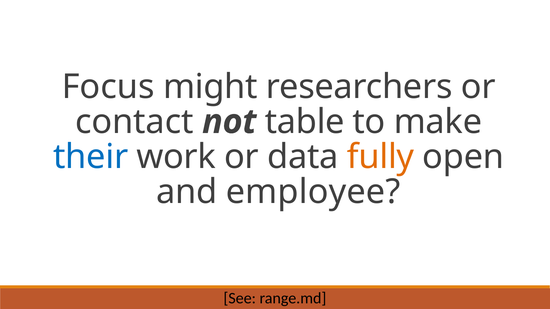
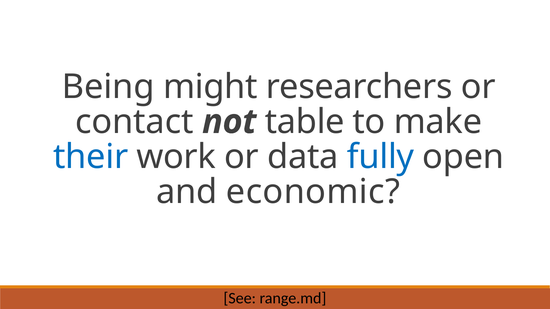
Focus: Focus -> Being (108, 87)
fully colour: orange -> blue (381, 157)
employee: employee -> economic (313, 192)
